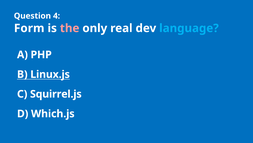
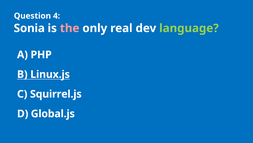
Form: Form -> Sonia (29, 28)
language colour: light blue -> light green (189, 28)
Which.js: Which.js -> Global.js (53, 113)
